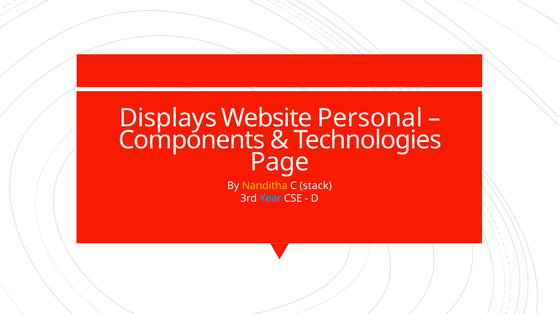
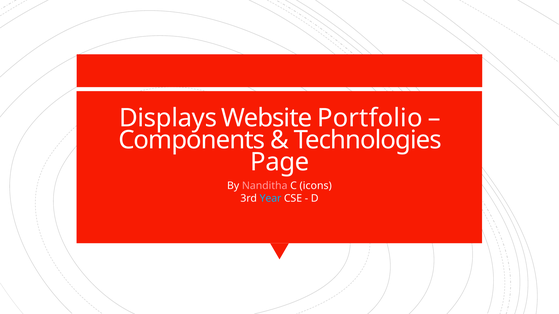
Personal: Personal -> Portfolio (370, 118)
Nanditha colour: yellow -> pink (265, 186)
stack: stack -> icons (316, 186)
